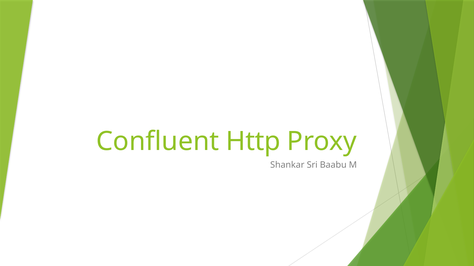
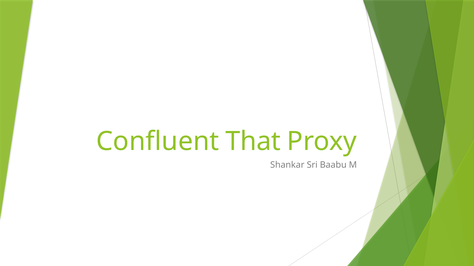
Http: Http -> That (253, 142)
